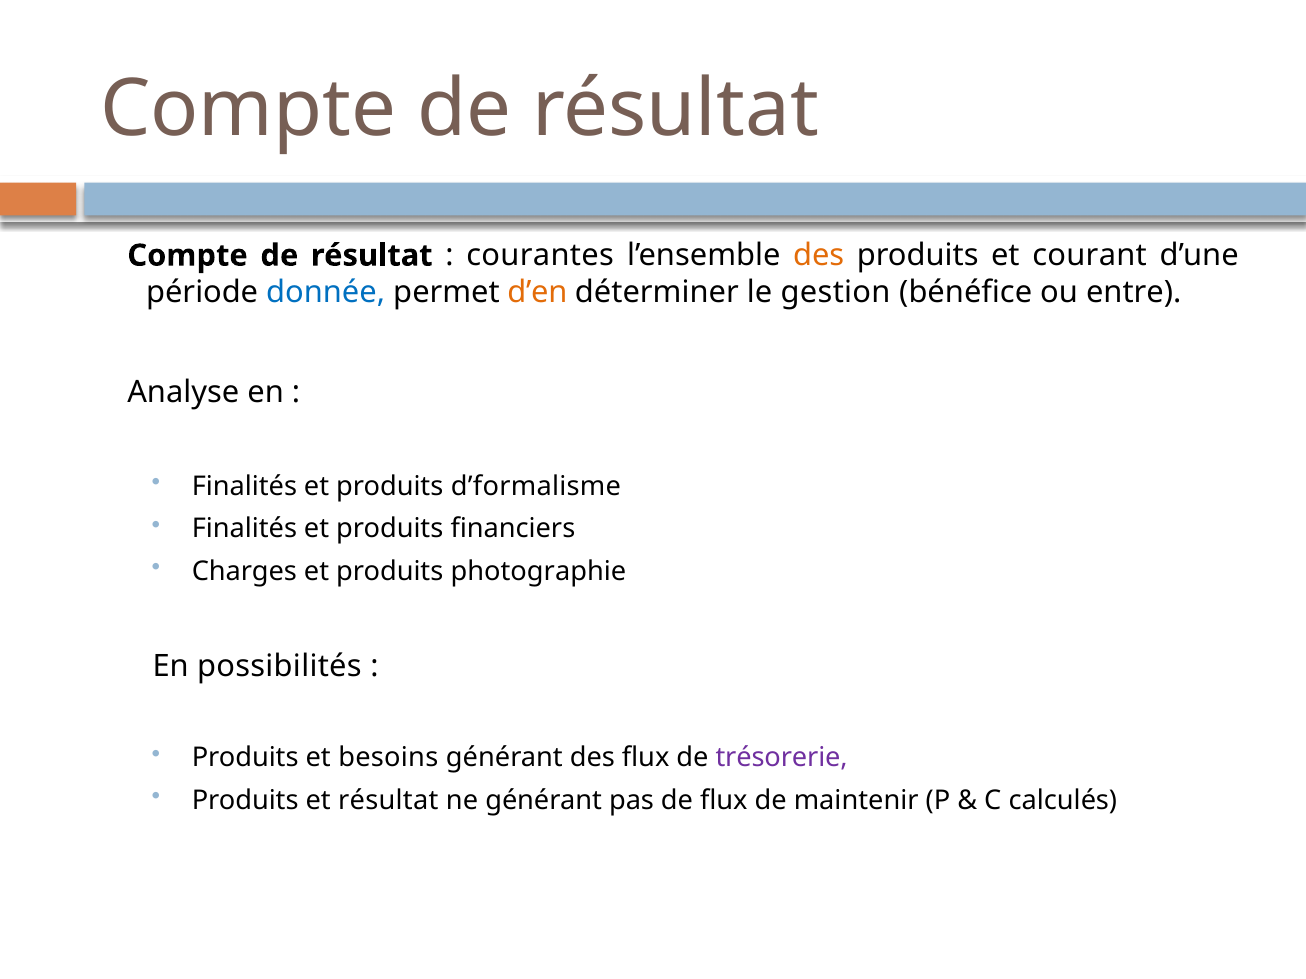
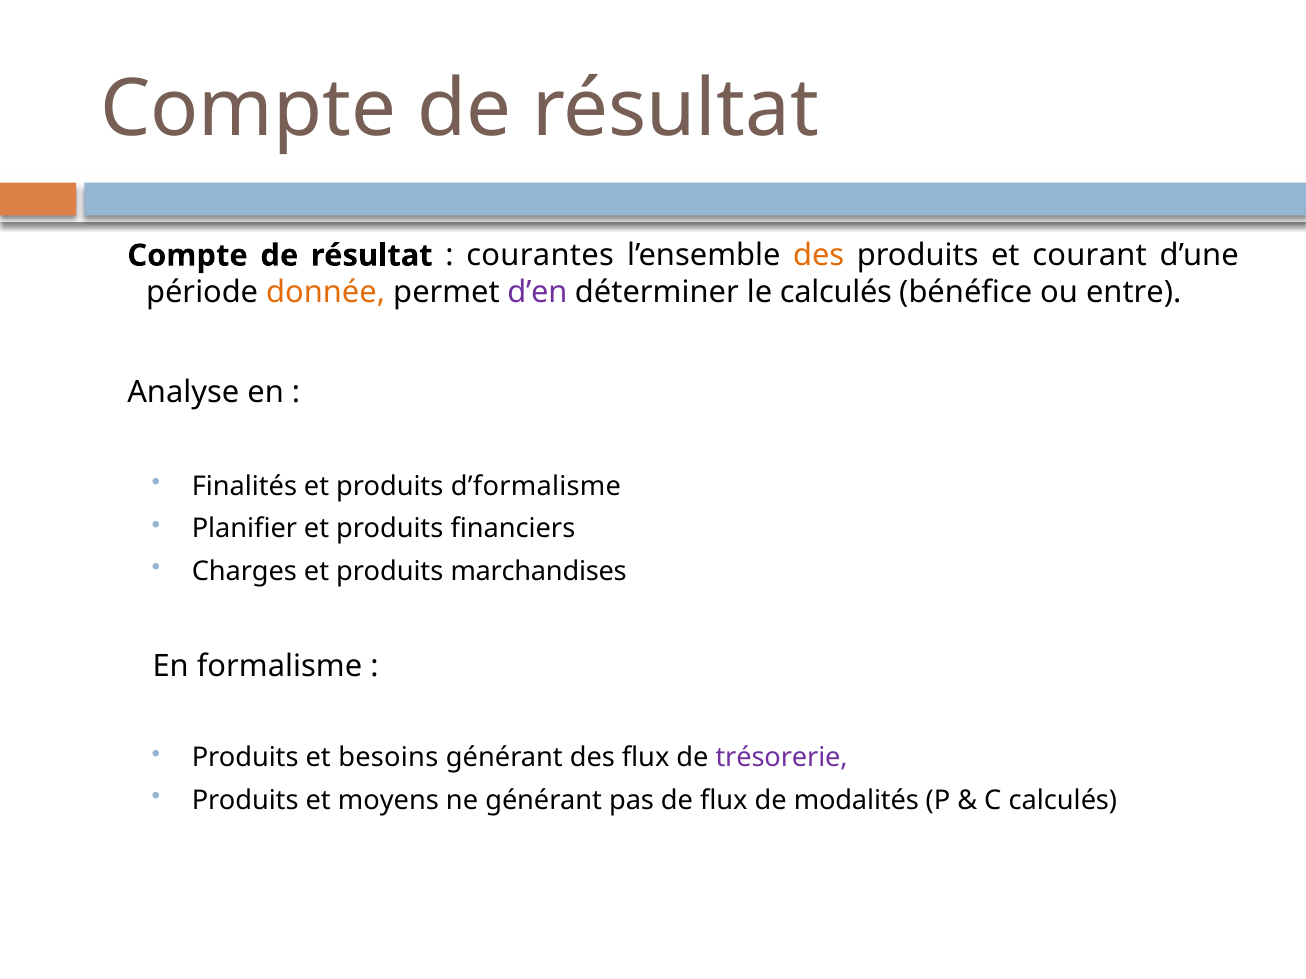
donnée colour: blue -> orange (326, 293)
d’en colour: orange -> purple (537, 293)
le gestion: gestion -> calculés (836, 293)
Finalités: Finalités -> Planifier (244, 529)
photographie: photographie -> marchandises (539, 572)
possibilités: possibilités -> formalisme (280, 666)
et résultat: résultat -> moyens (388, 801)
maintenir: maintenir -> modalités (856, 801)
